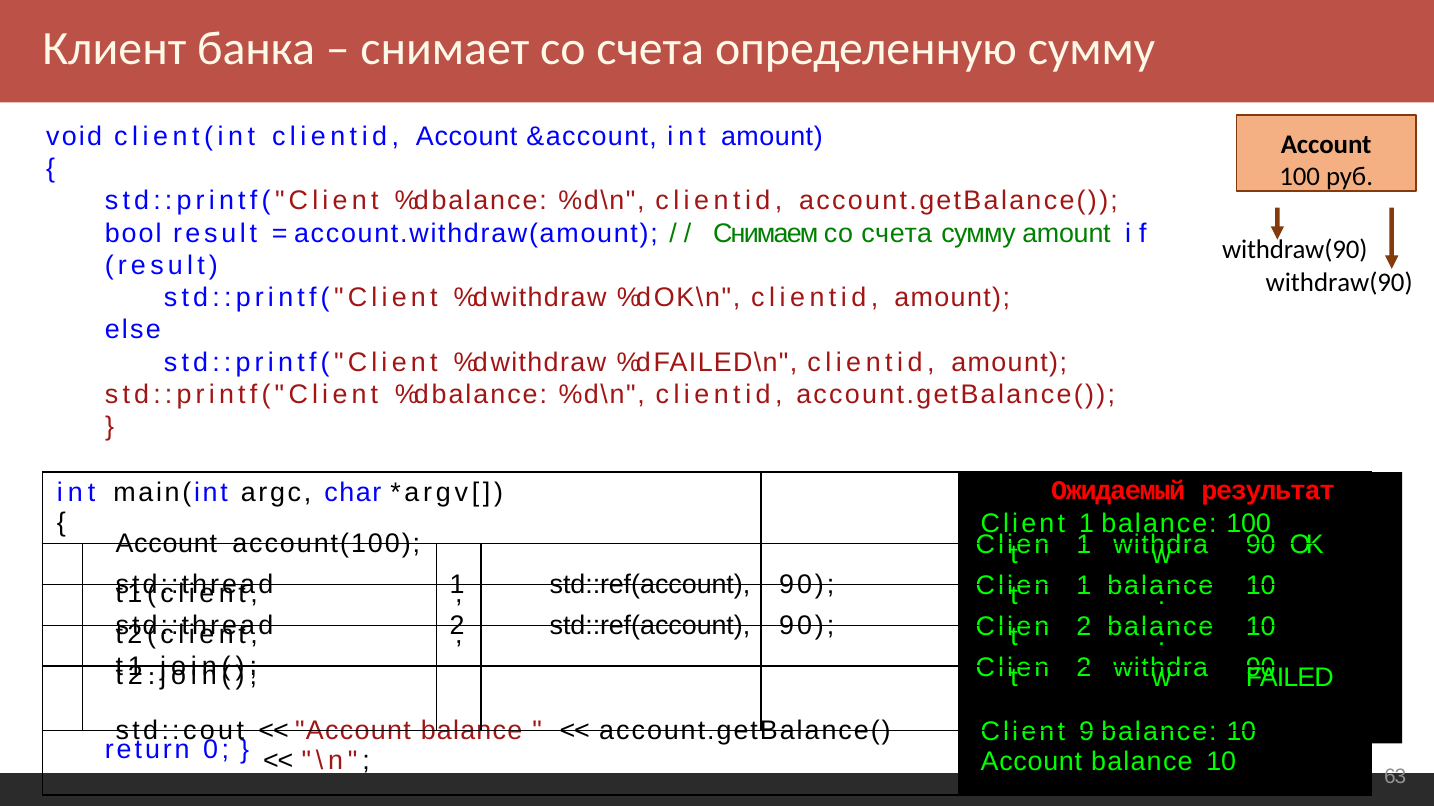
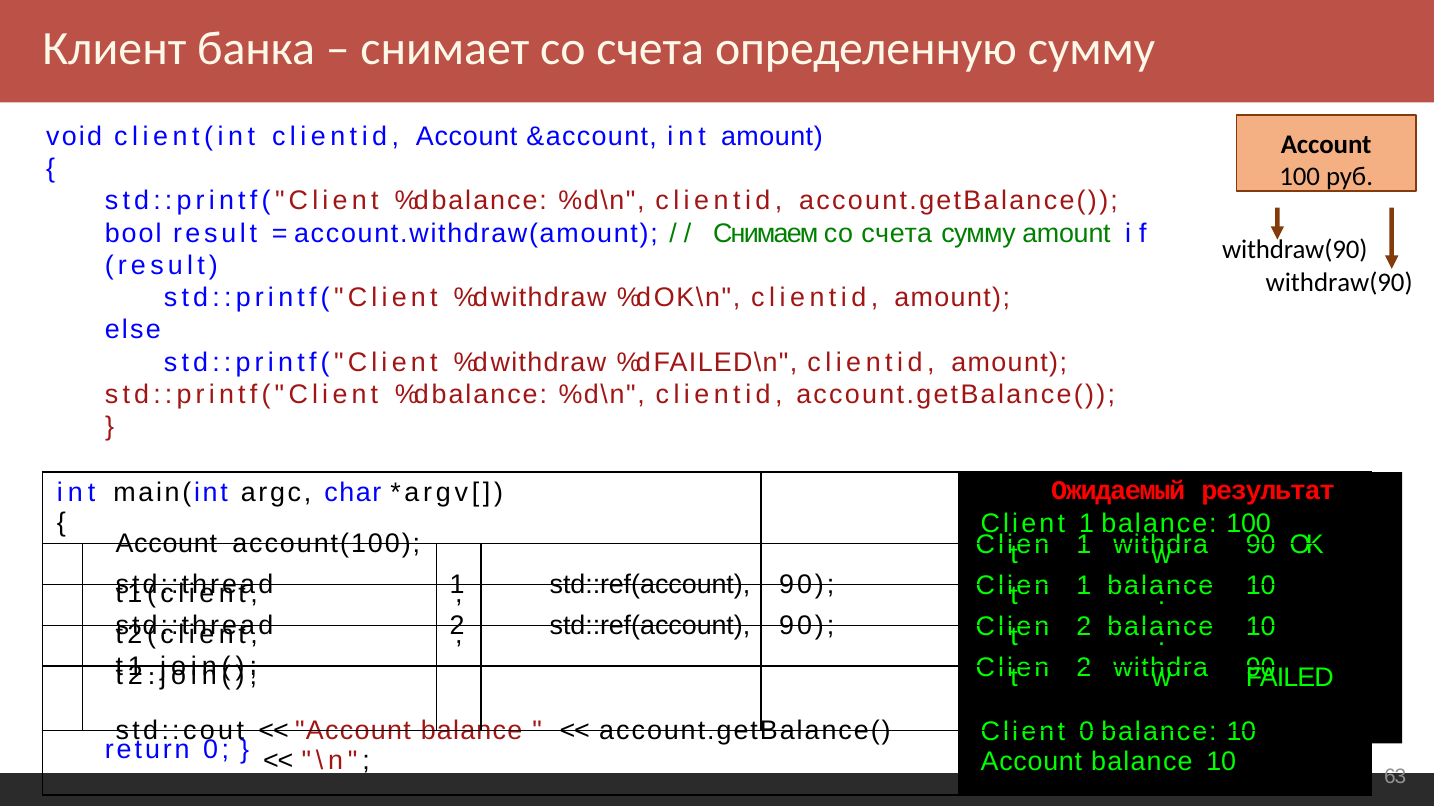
Client 9: 9 -> 0 (1087, 732)
